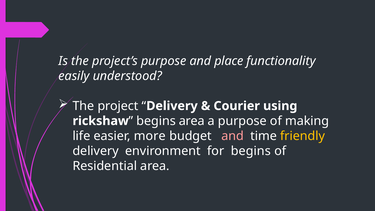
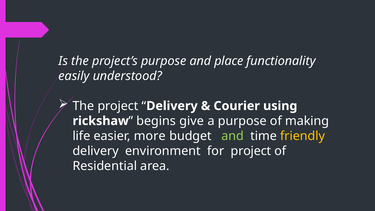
begins area: area -> give (192, 121)
and colour: pink -> light green (233, 136)
for begins: begins -> project (251, 151)
